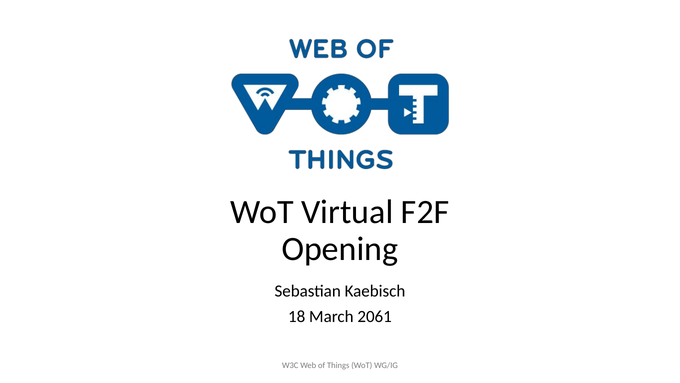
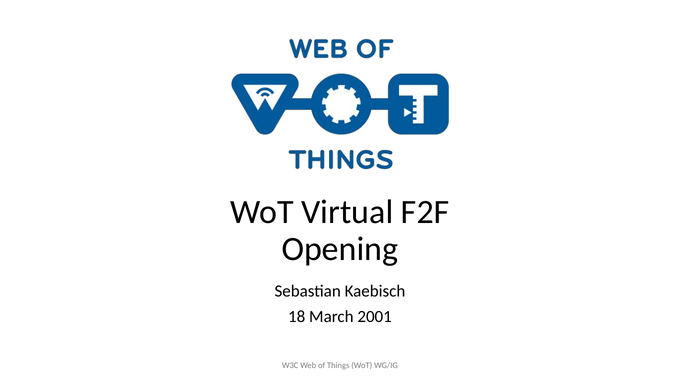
2061: 2061 -> 2001 (375, 316)
